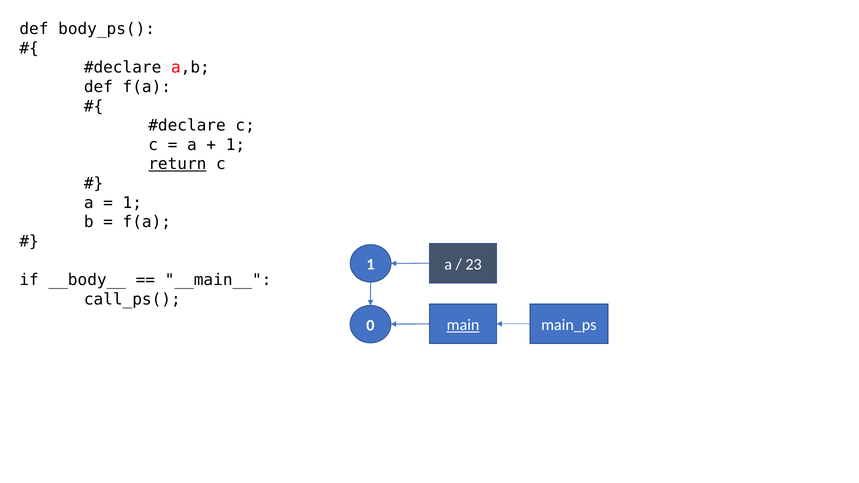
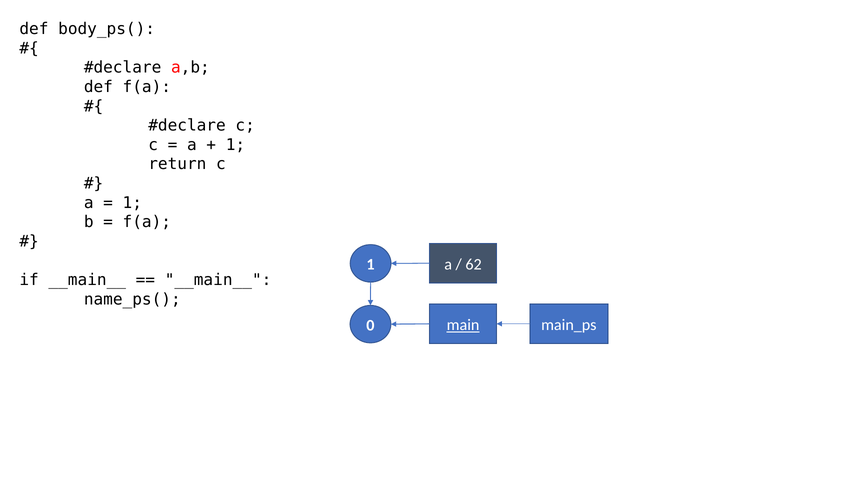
return underline: present -> none (177, 164)
23: 23 -> 62 (474, 265)
if __body__: __body__ -> __main__ (87, 280)
call_ps(: call_ps( -> name_ps( (132, 300)
